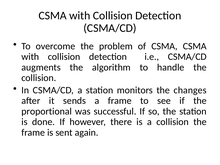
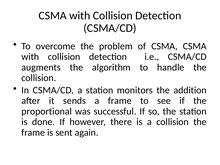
changes: changes -> addition (190, 90)
